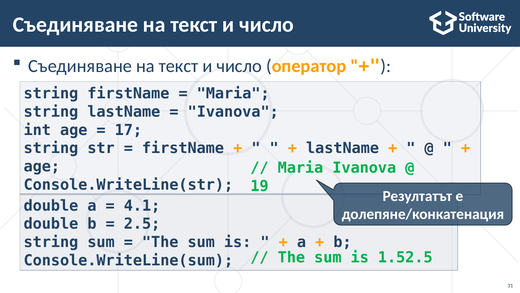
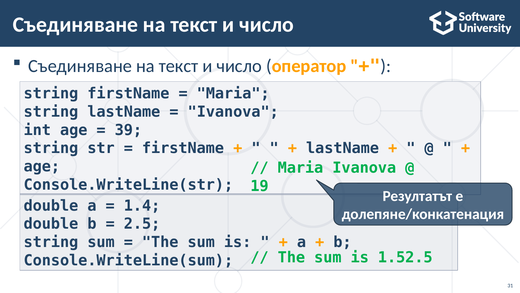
17: 17 -> 39 (128, 130)
4.1: 4.1 -> 1.4 (142, 205)
